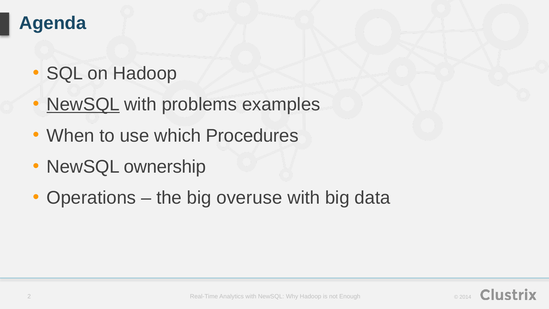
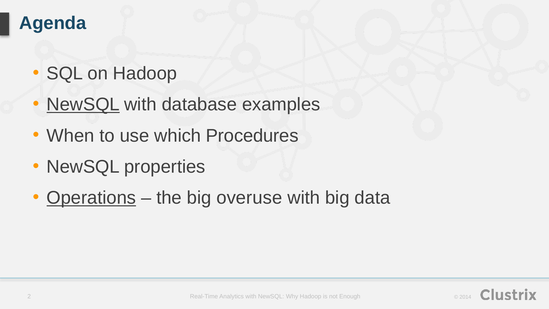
problems: problems -> database (199, 104)
ownership: ownership -> properties (165, 167)
Operations underline: none -> present (91, 198)
